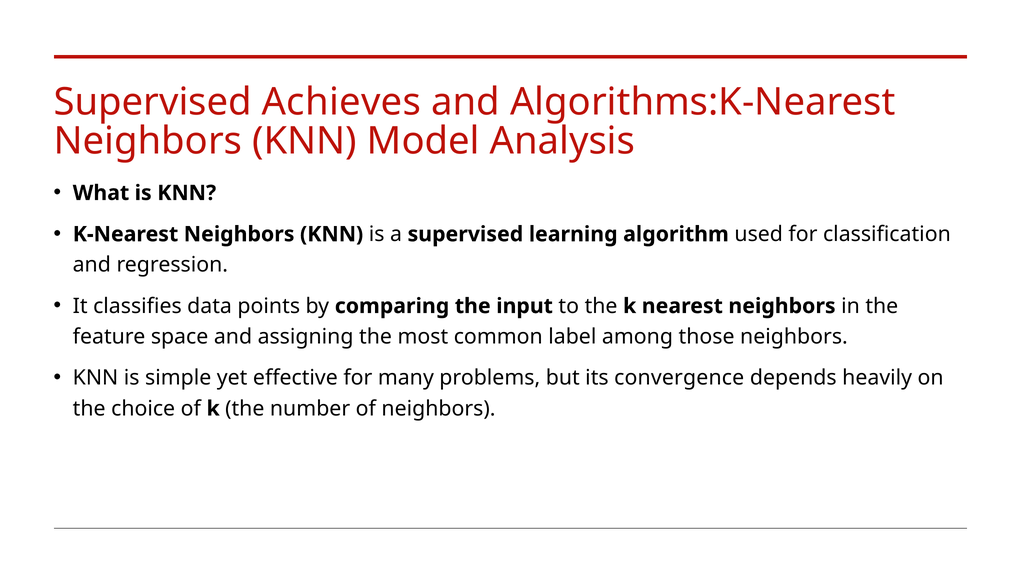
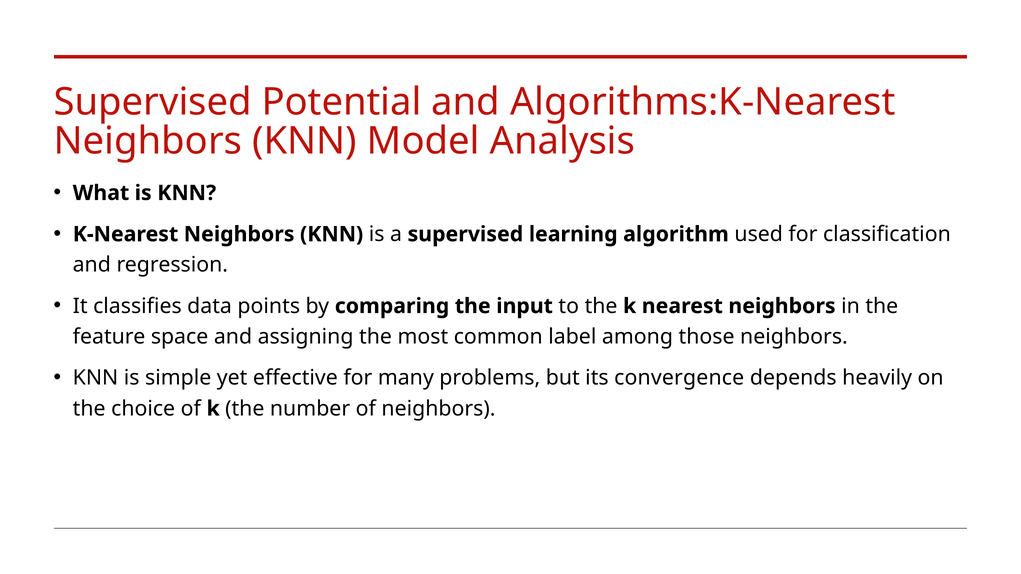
Achieves: Achieves -> Potential (342, 102)
